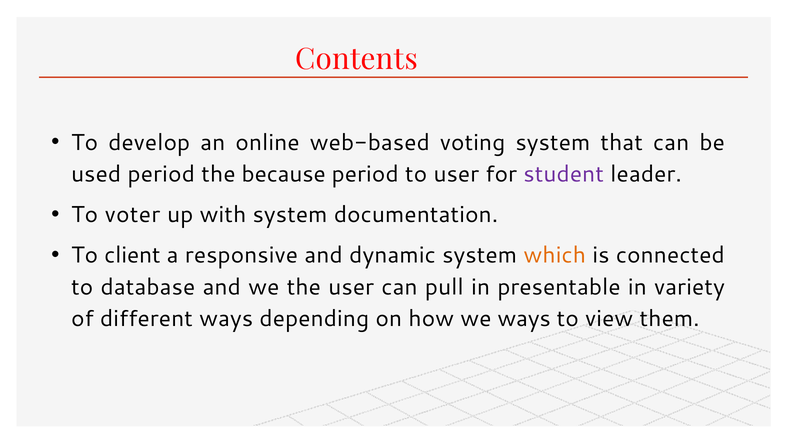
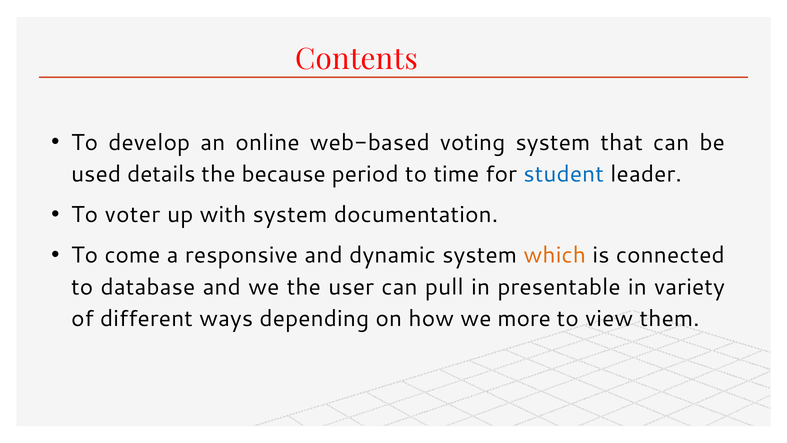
used period: period -> details (161, 174)
to user: user -> time (456, 174)
student colour: purple -> blue (564, 174)
client: client -> come (132, 255)
we ways: ways -> more (524, 318)
